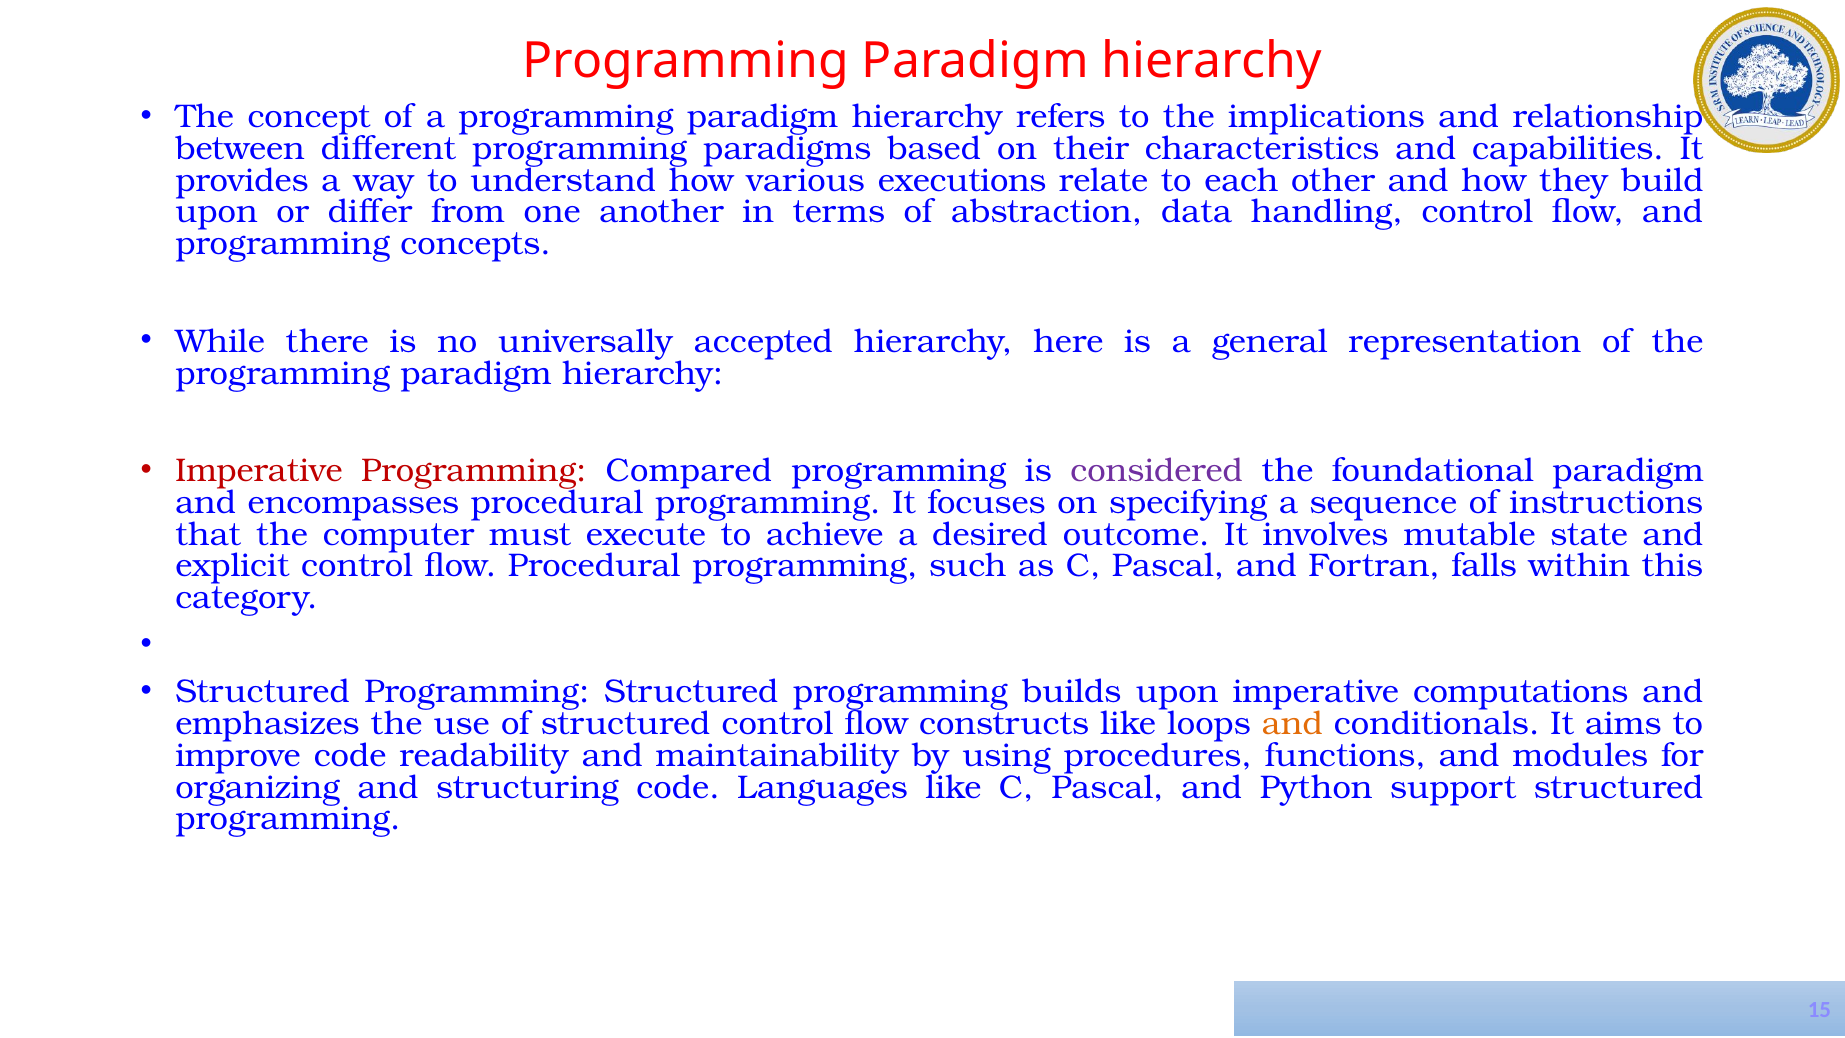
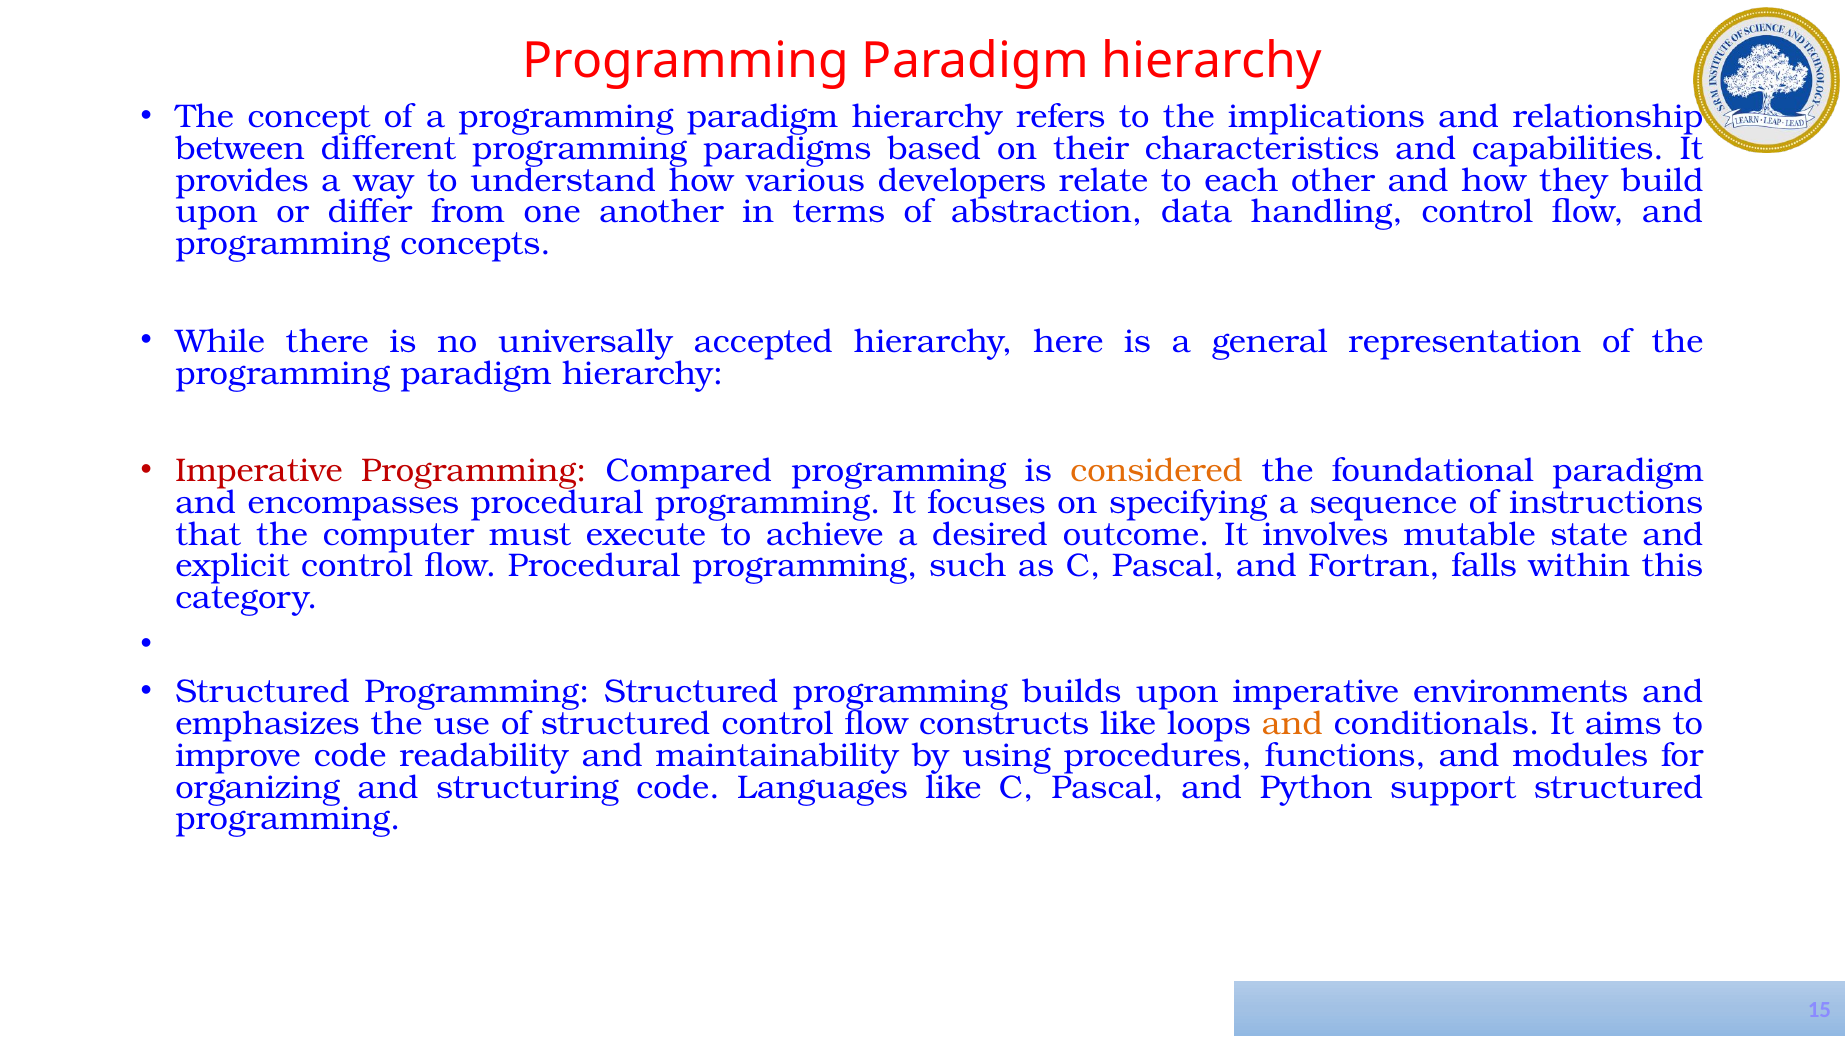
executions: executions -> developers (962, 180)
considered colour: purple -> orange (1157, 471)
computations: computations -> environments (1521, 692)
